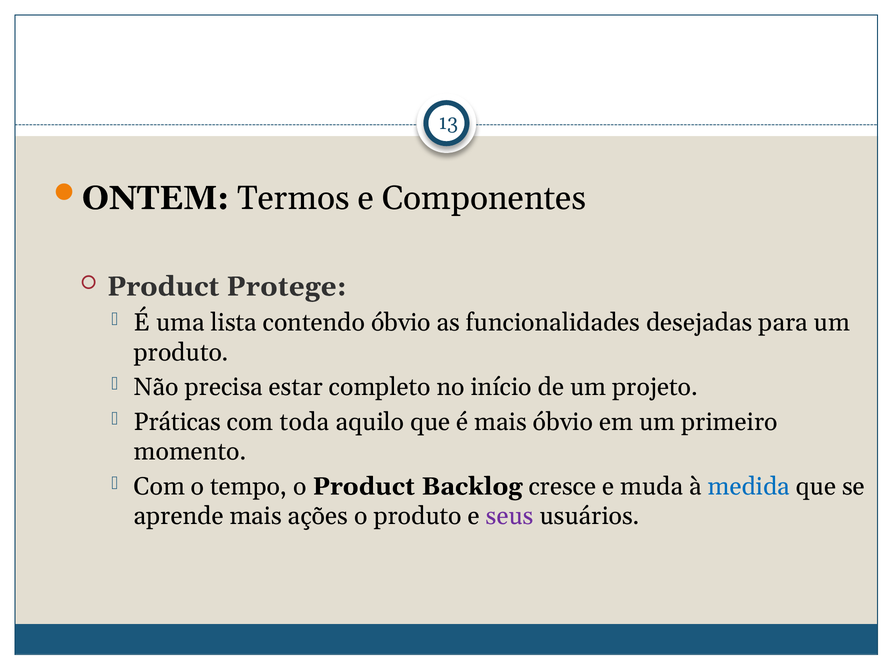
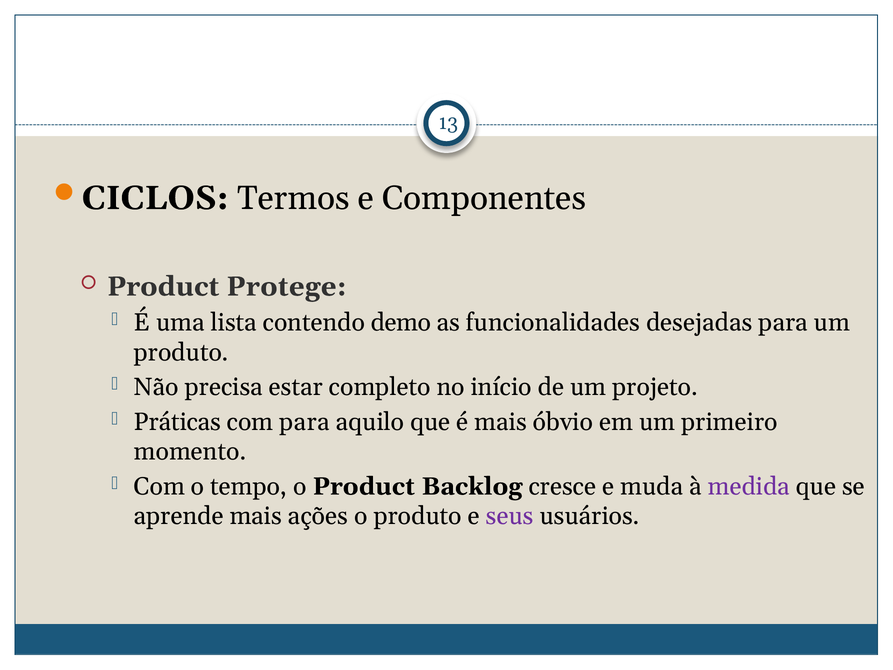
ONTEM: ONTEM -> CICLOS (155, 198)
contendo óbvio: óbvio -> demo (401, 322)
com toda: toda -> para (304, 422)
medida colour: blue -> purple (749, 486)
